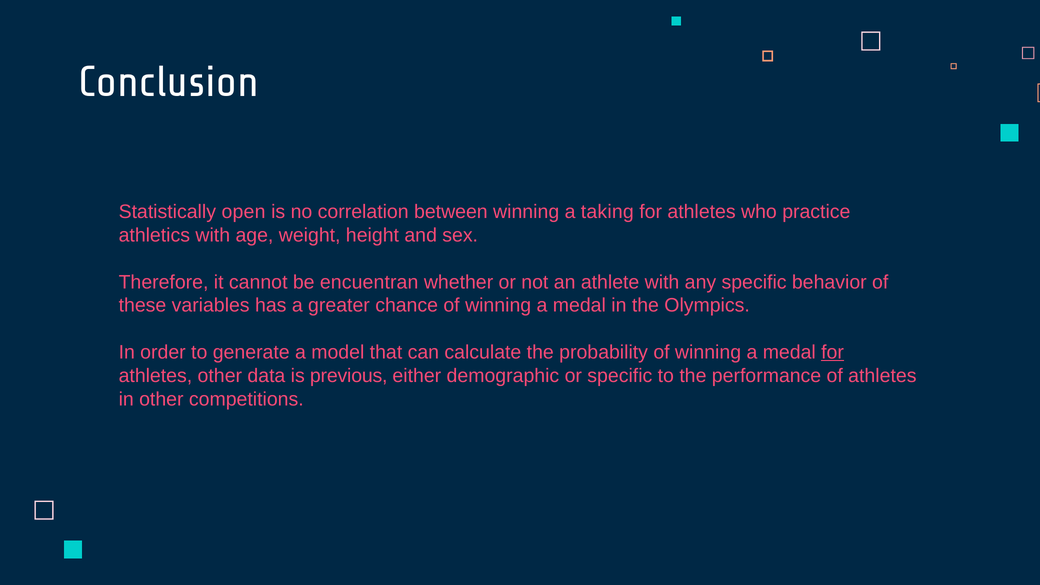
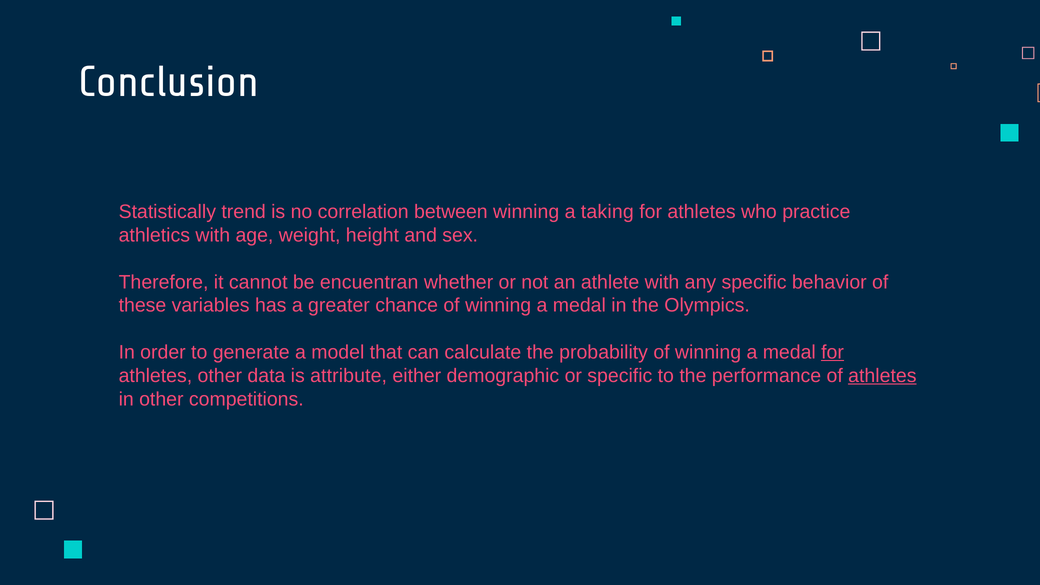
open: open -> trend (244, 212)
previous: previous -> attribute (349, 376)
athletes underline: none -> present (882, 376)
